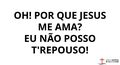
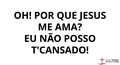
T'REPOUSO: T'REPOUSO -> T'CANSADO (60, 50)
